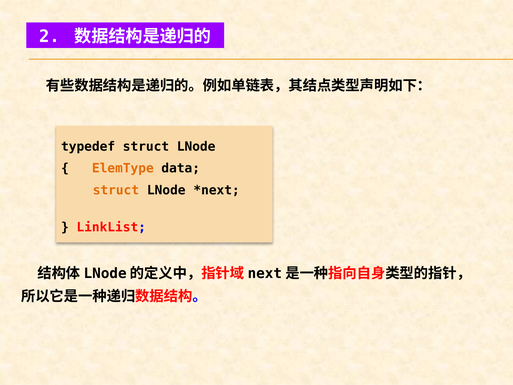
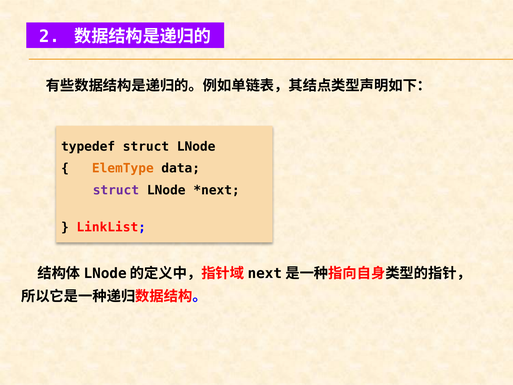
struct colour: orange -> purple (116, 190)
